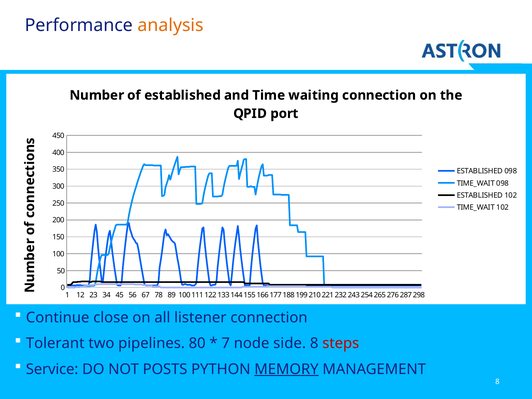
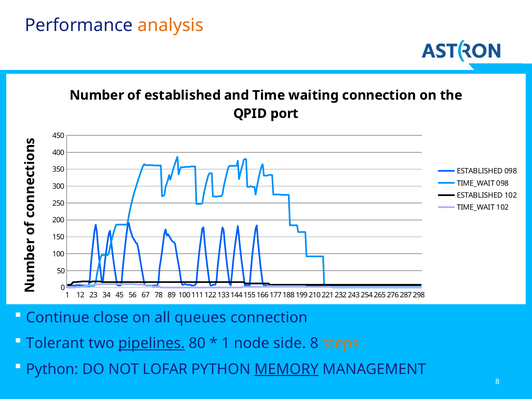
listener: listener -> queues (200, 318)
pipelines underline: none -> present (152, 343)
7: 7 -> 1 (226, 343)
steps colour: red -> orange (341, 343)
Service: Service -> Python (52, 369)
POSTS: POSTS -> LOFAR (165, 369)
